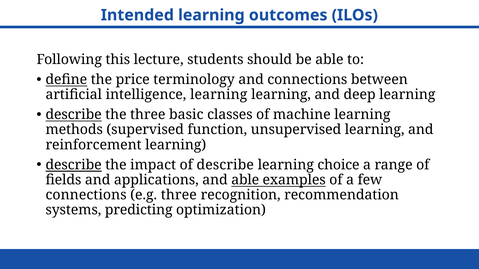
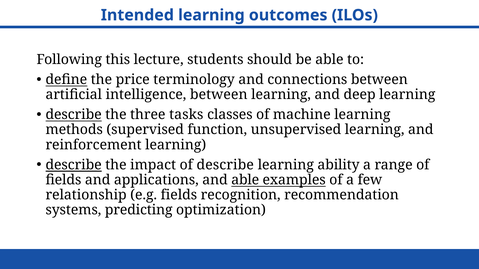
intelligence learning: learning -> between (219, 95)
basic: basic -> tasks (186, 115)
choice: choice -> ability (338, 165)
connections: connections -> relationship (86, 195)
e.g three: three -> fields (179, 195)
